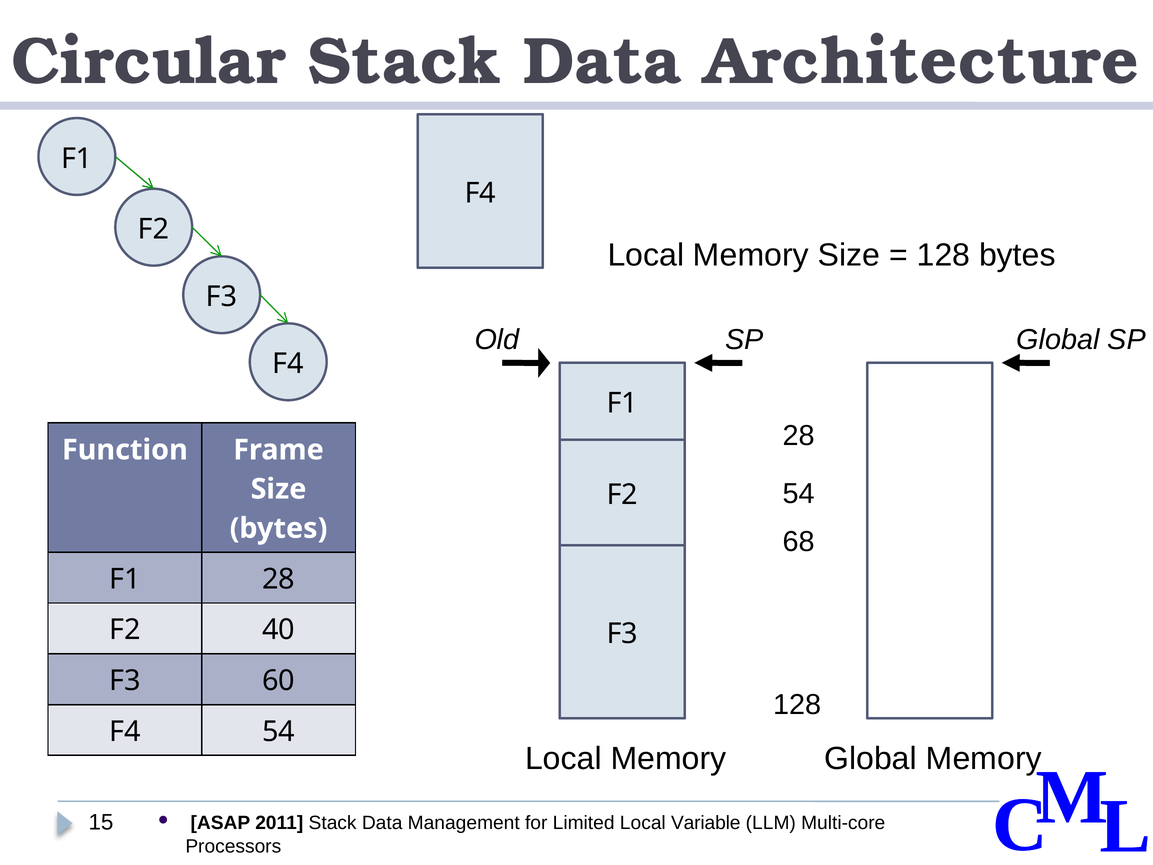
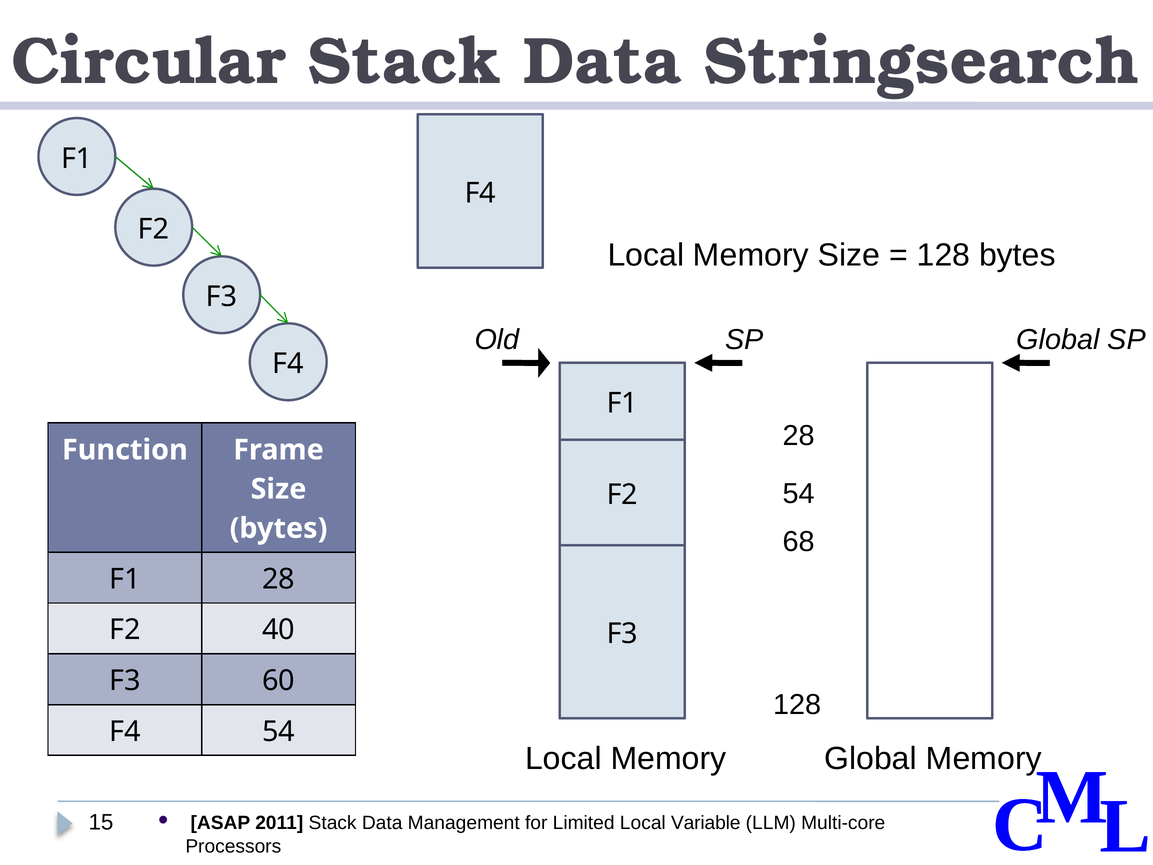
Architecture: Architecture -> Stringsearch (922, 62)
